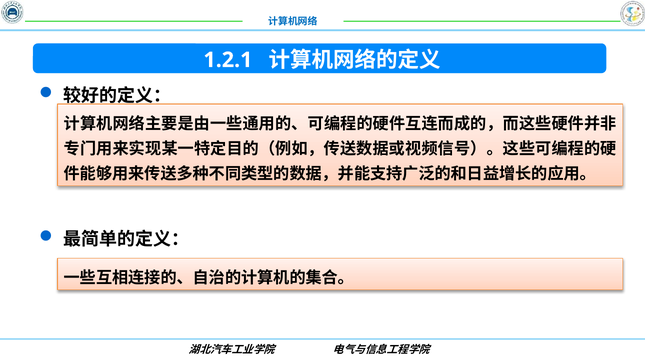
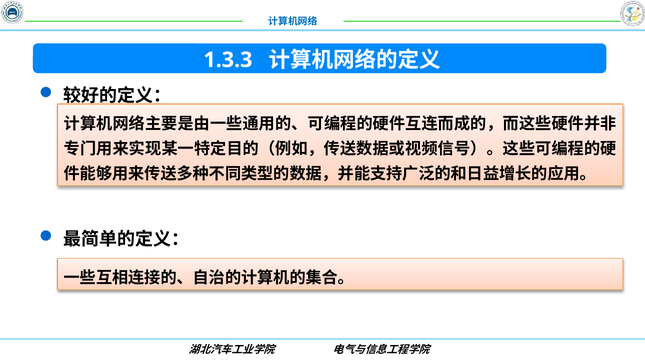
1.2.1: 1.2.1 -> 1.3.3 (228, 60)
